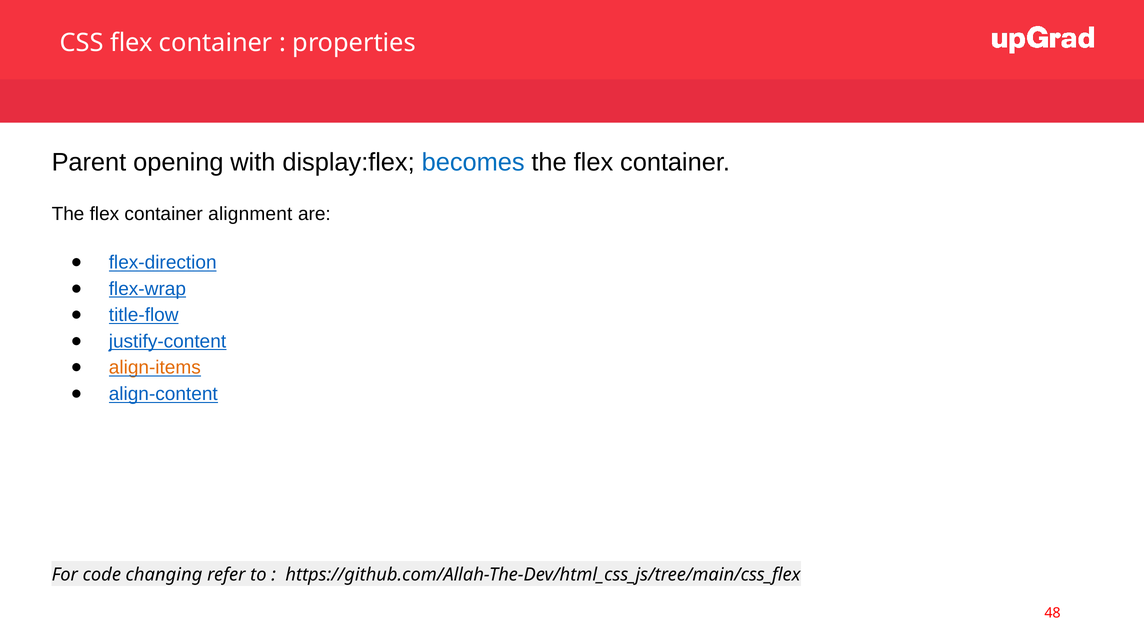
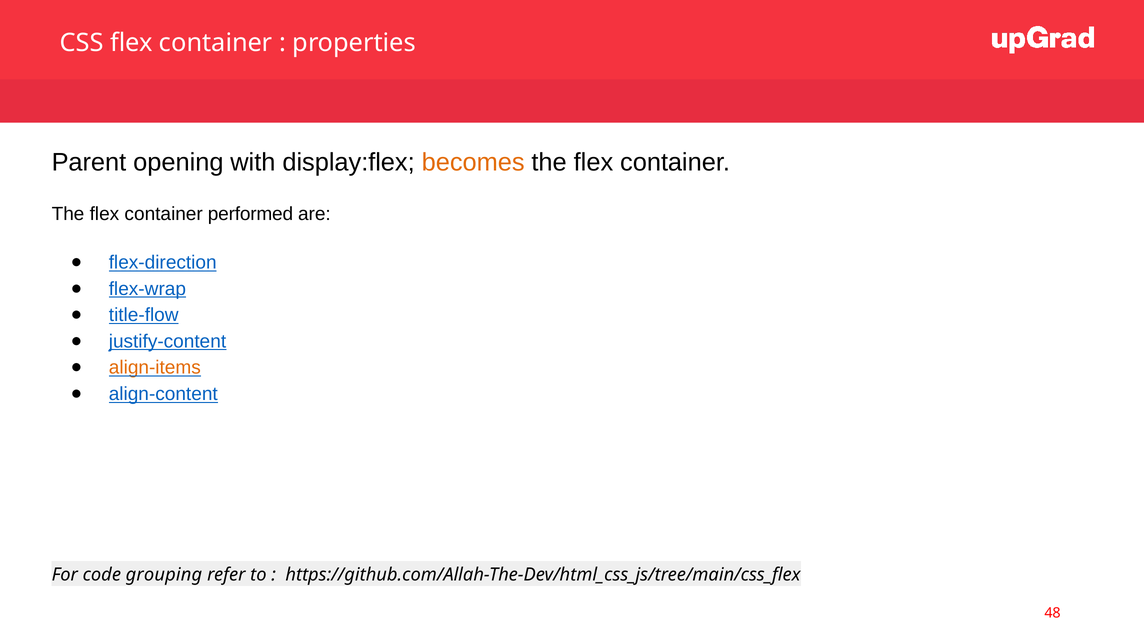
becomes colour: blue -> orange (473, 162)
alignment: alignment -> performed (250, 214)
changing: changing -> grouping (164, 575)
